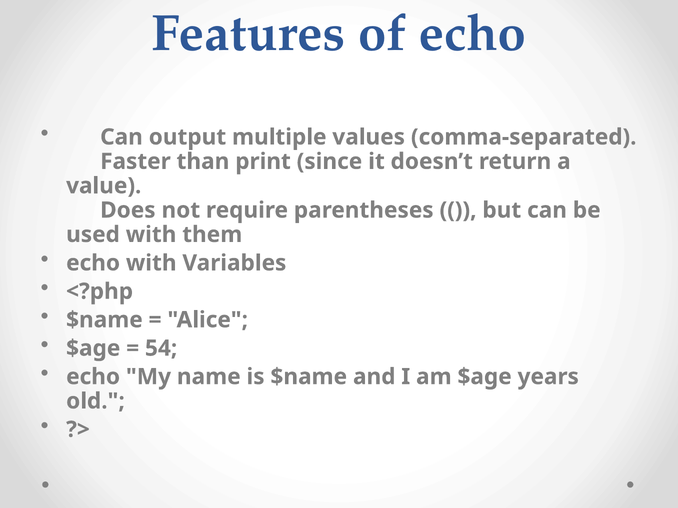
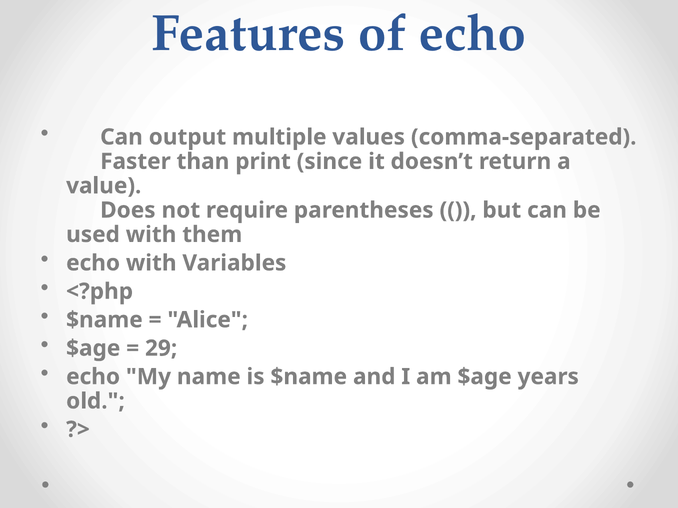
54: 54 -> 29 (161, 349)
